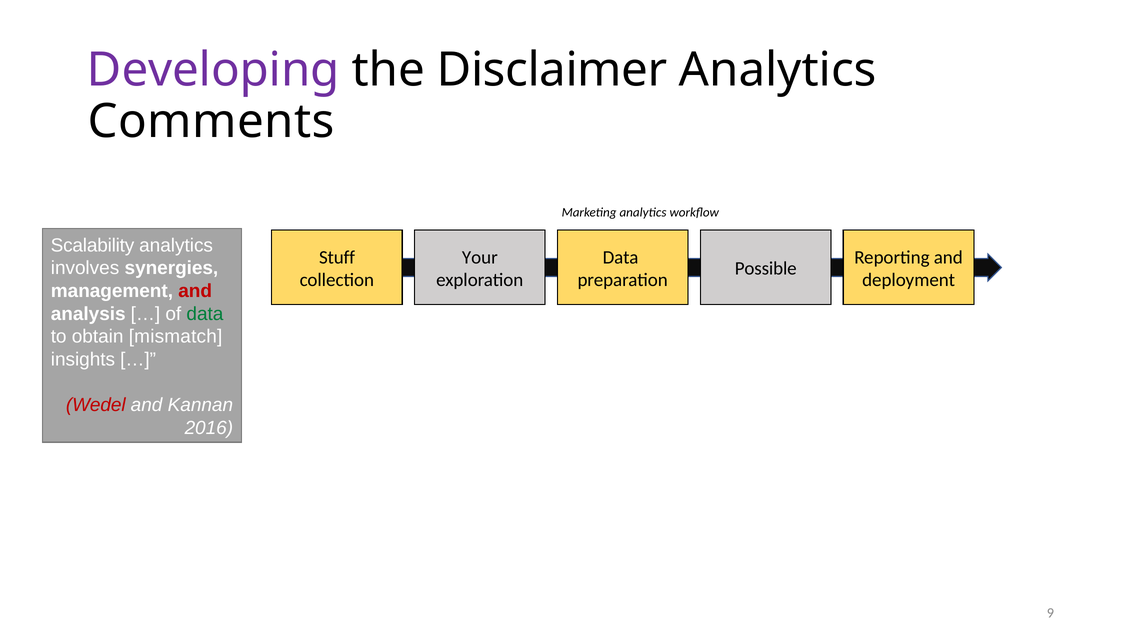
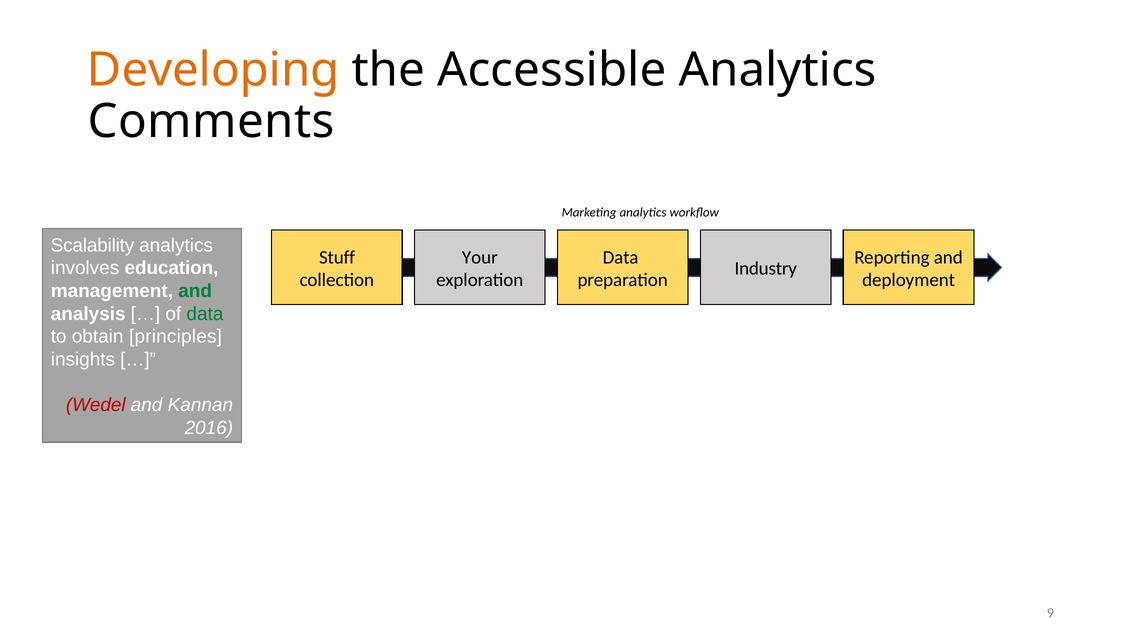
Developing colour: purple -> orange (213, 70)
Disclaimer: Disclaimer -> Accessible (552, 70)
synergies: synergies -> education (171, 268)
Possible: Possible -> Industry (766, 269)
and colour: red -> green (195, 291)
mismatch: mismatch -> principles (176, 337)
